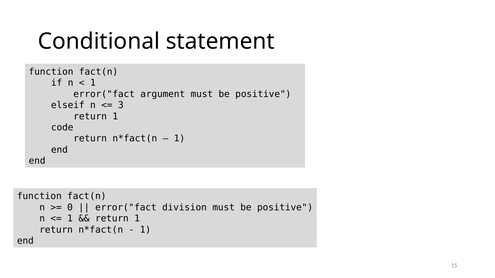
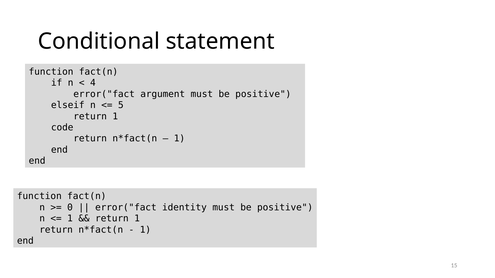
1: 1 -> 4 (93, 83)
3: 3 -> 5 (121, 105)
division: division -> identity (184, 208)
